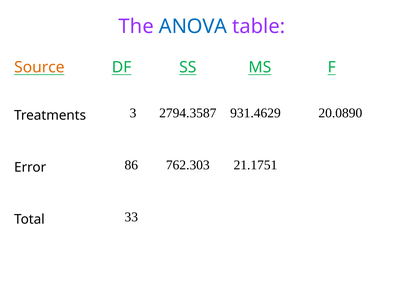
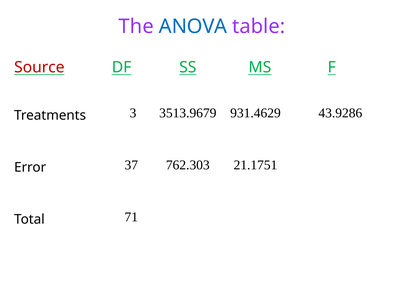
Source colour: orange -> red (39, 67)
2794.3587: 2794.3587 -> 3513.9679 (188, 113)
20.0890: 20.0890 -> 43.9286 (340, 113)
86: 86 -> 37 (131, 165)
33: 33 -> 71 (131, 217)
